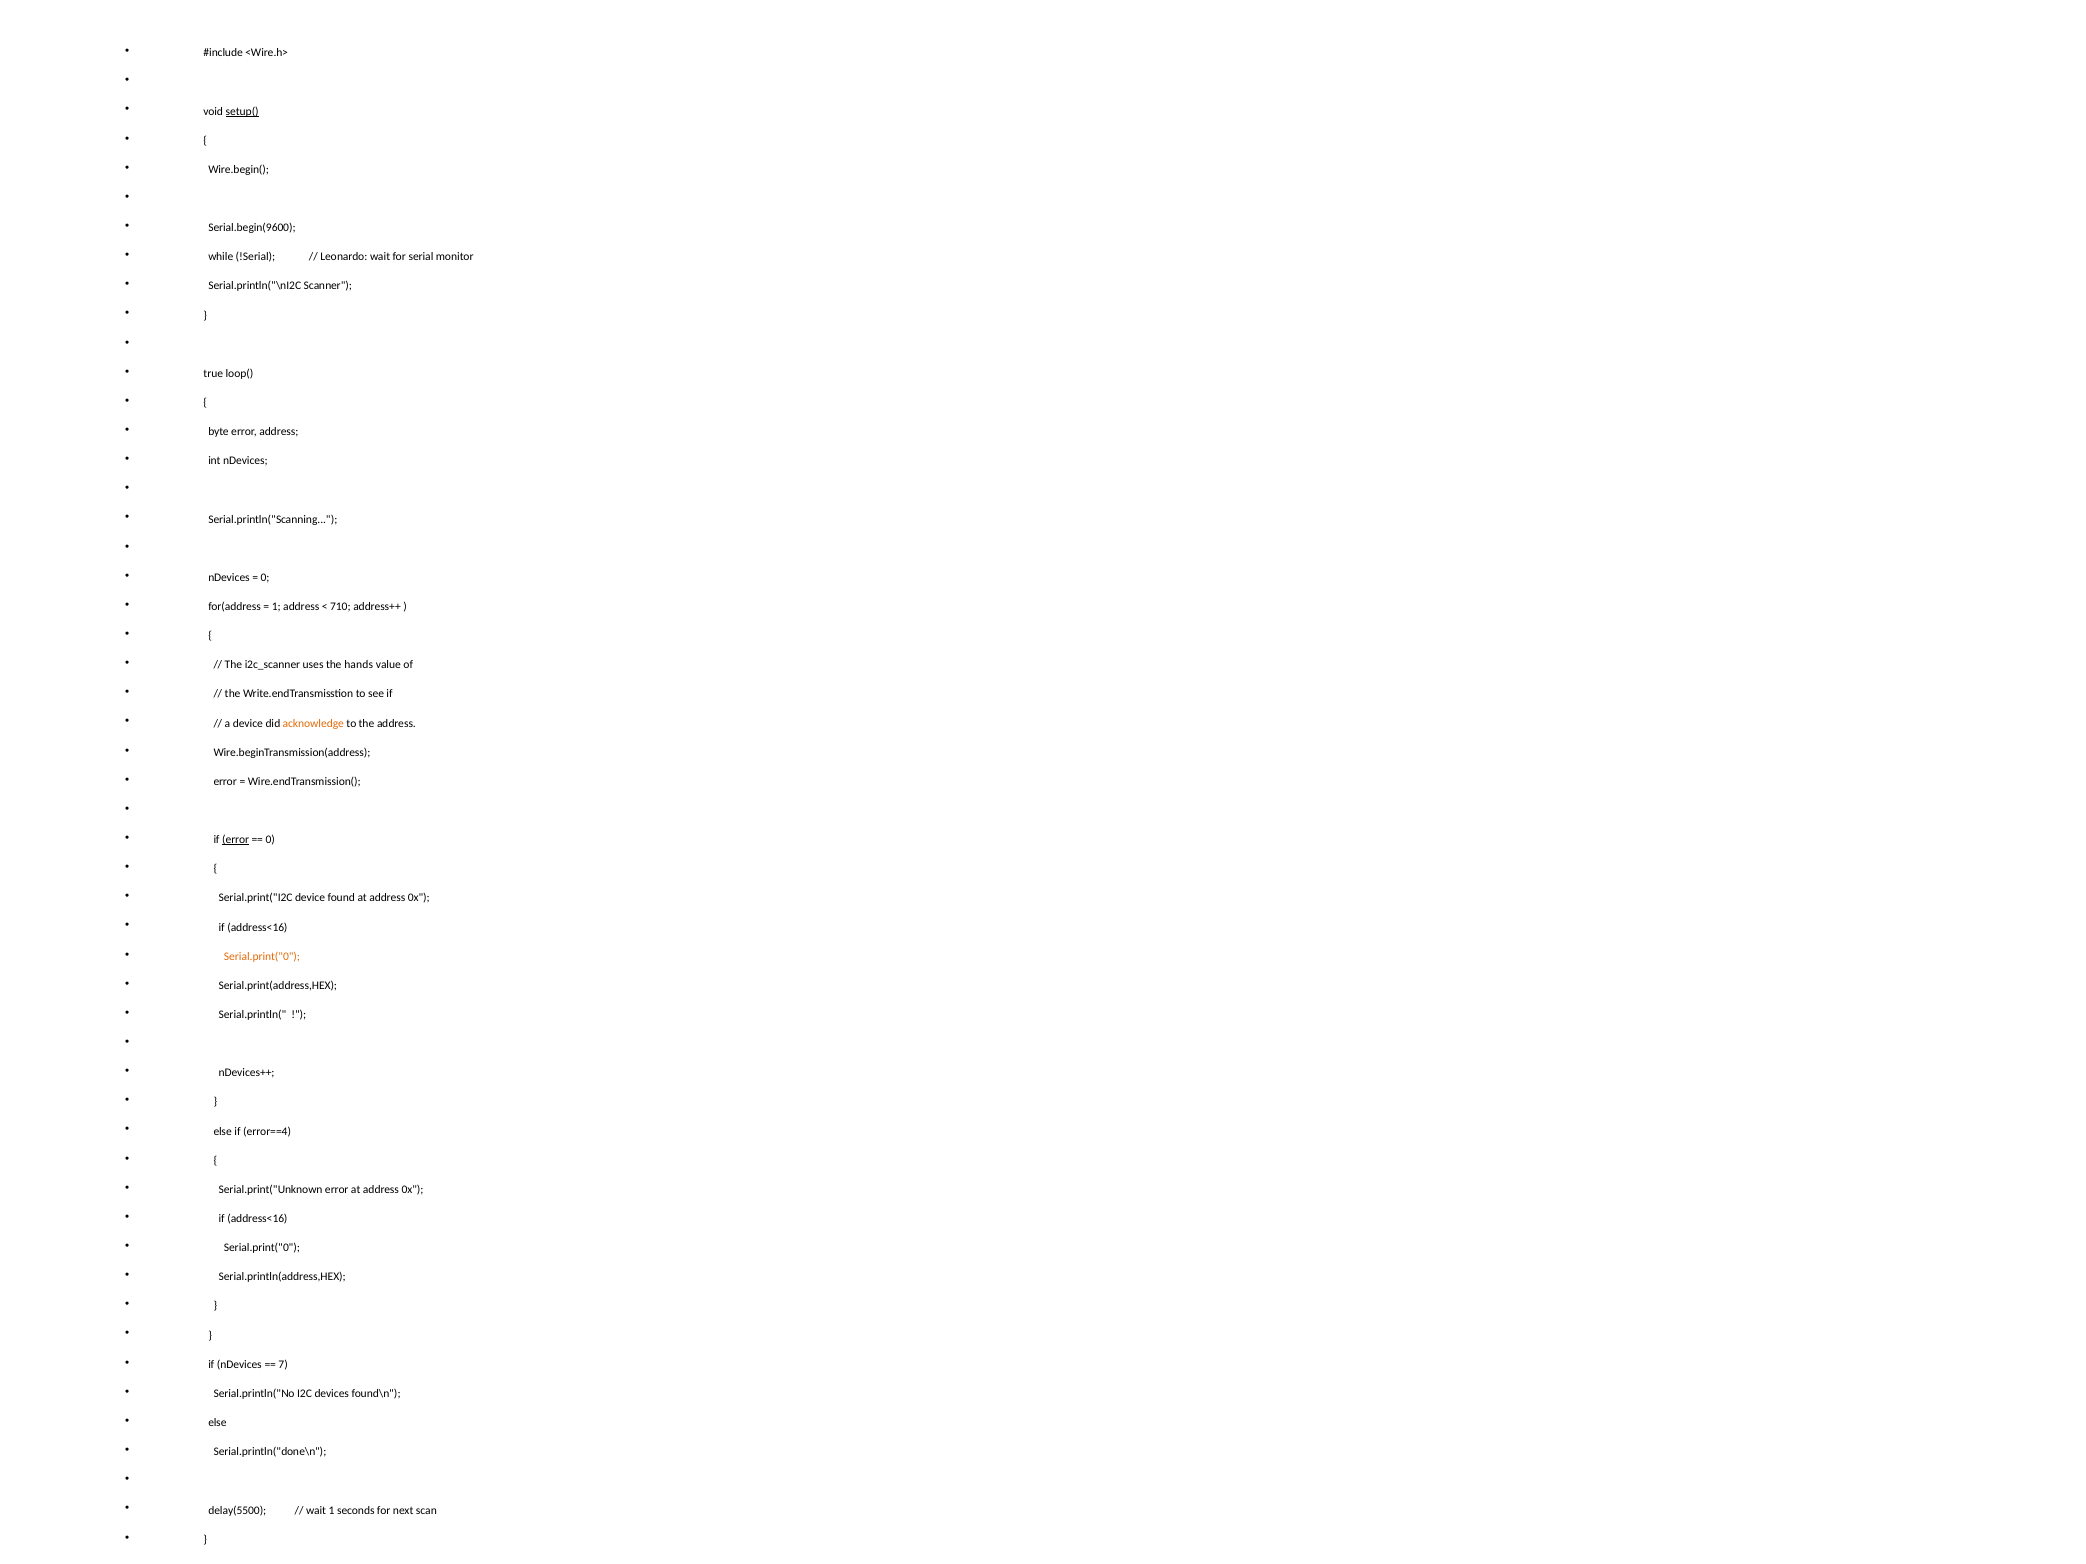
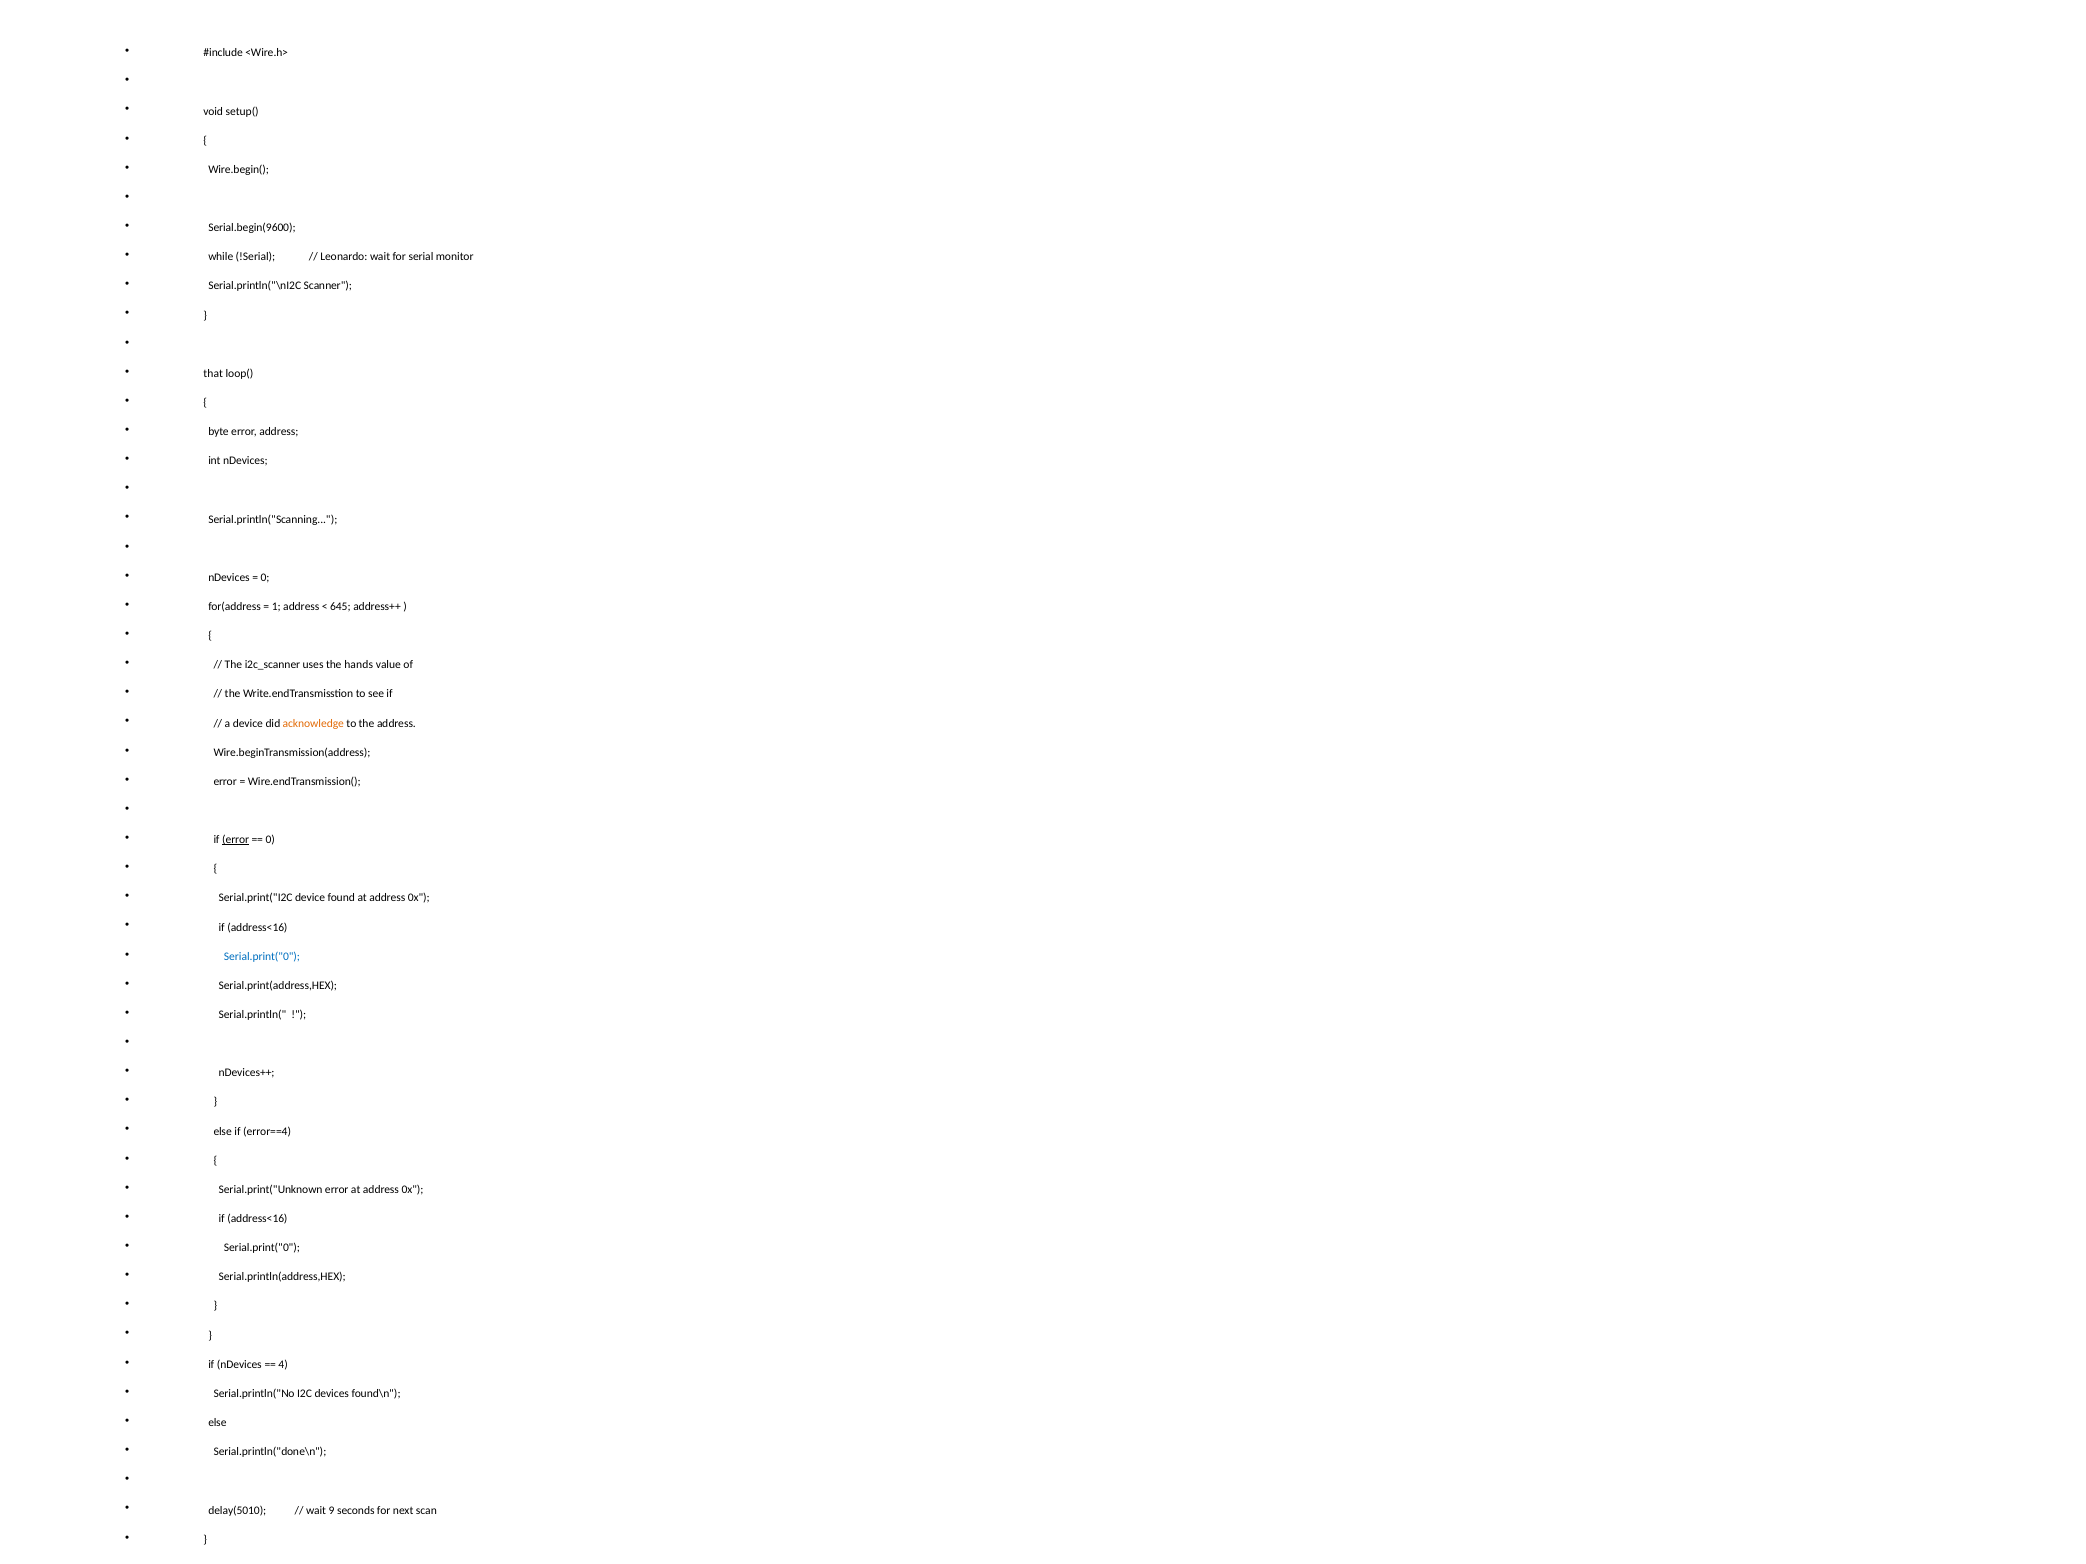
setup( underline: present -> none (242, 111)
true: true -> that (213, 374)
710: 710 -> 645 (340, 607)
Serial.print("0 colour: orange -> blue (262, 957)
7: 7 -> 4 (283, 1365)
delay(5500: delay(5500 -> delay(5010 (237, 1511)
wait 1: 1 -> 9 (332, 1511)
